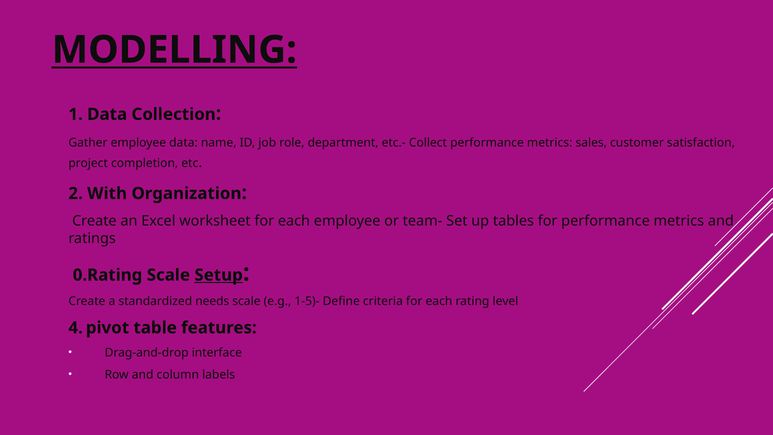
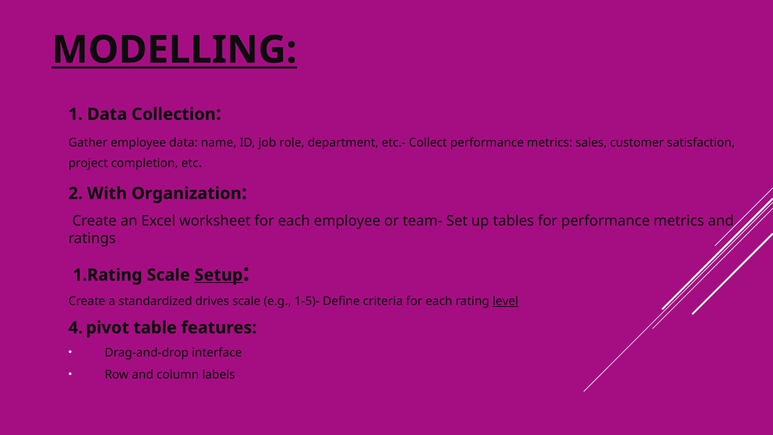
0.Rating: 0.Rating -> 1.Rating (108, 275)
needs: needs -> drives (212, 301)
level underline: none -> present (505, 301)
